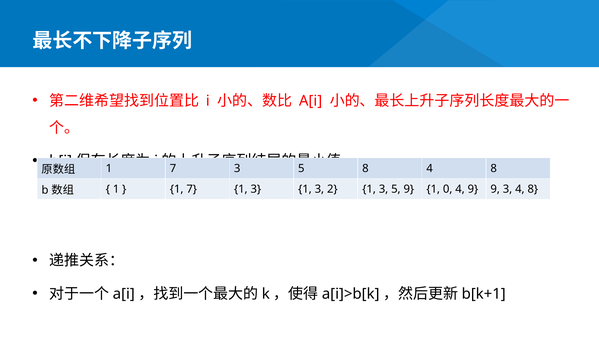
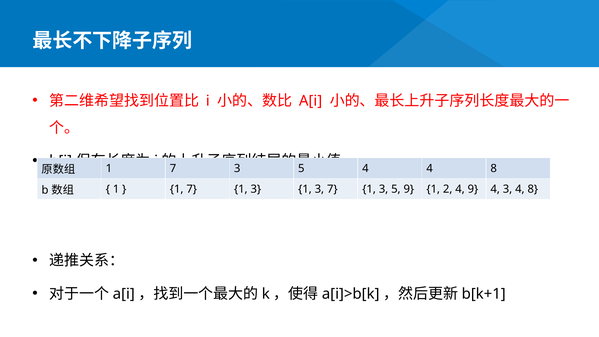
8: 8 -> 4 (365, 168)
3 2: 2 -> 7 (332, 189)
0: 0 -> 2 (448, 189)
9 9: 9 -> 4 (495, 189)
